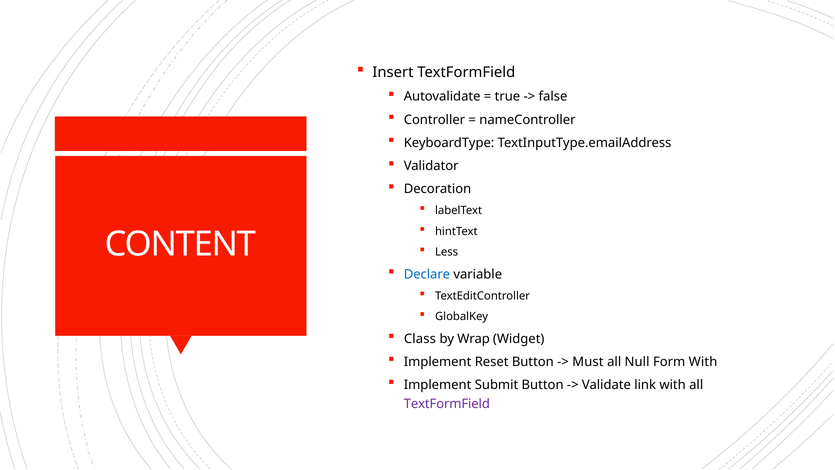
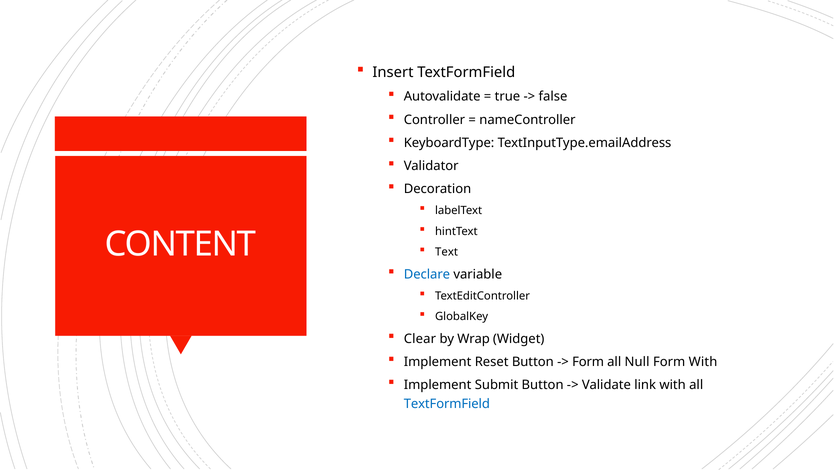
Less: Less -> Text (447, 252)
Class: Class -> Clear (420, 338)
Must: Must -> Form (588, 362)
TextFormField colour: purple -> blue (447, 404)
